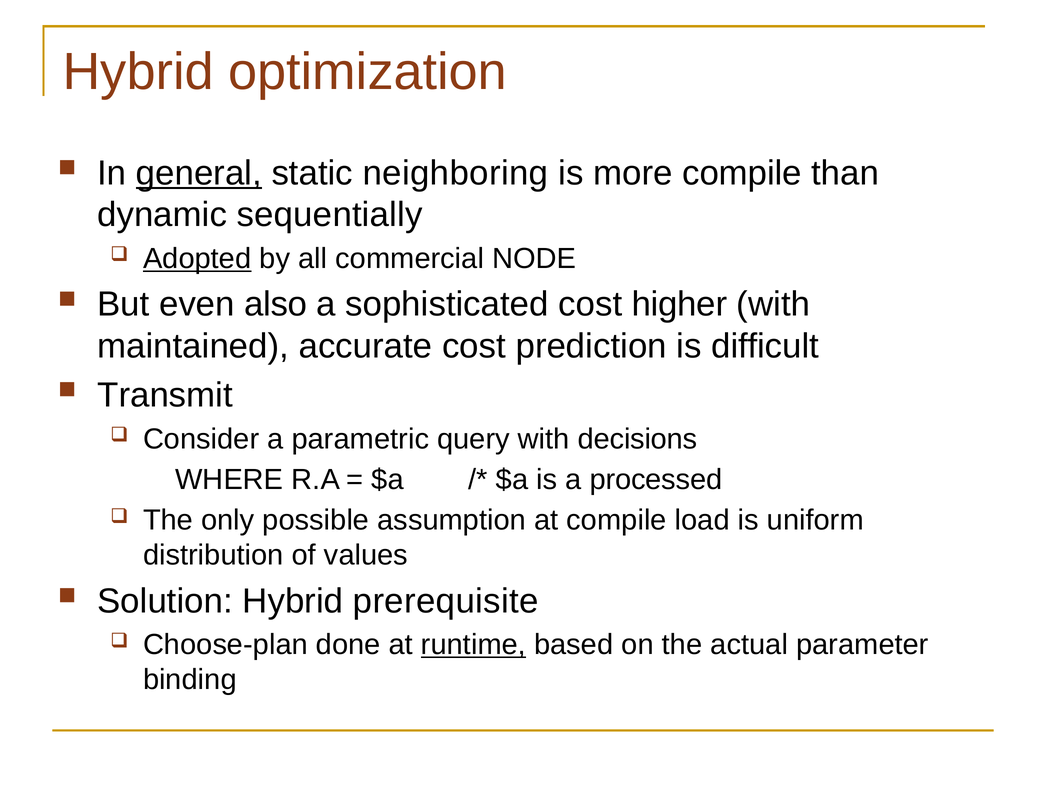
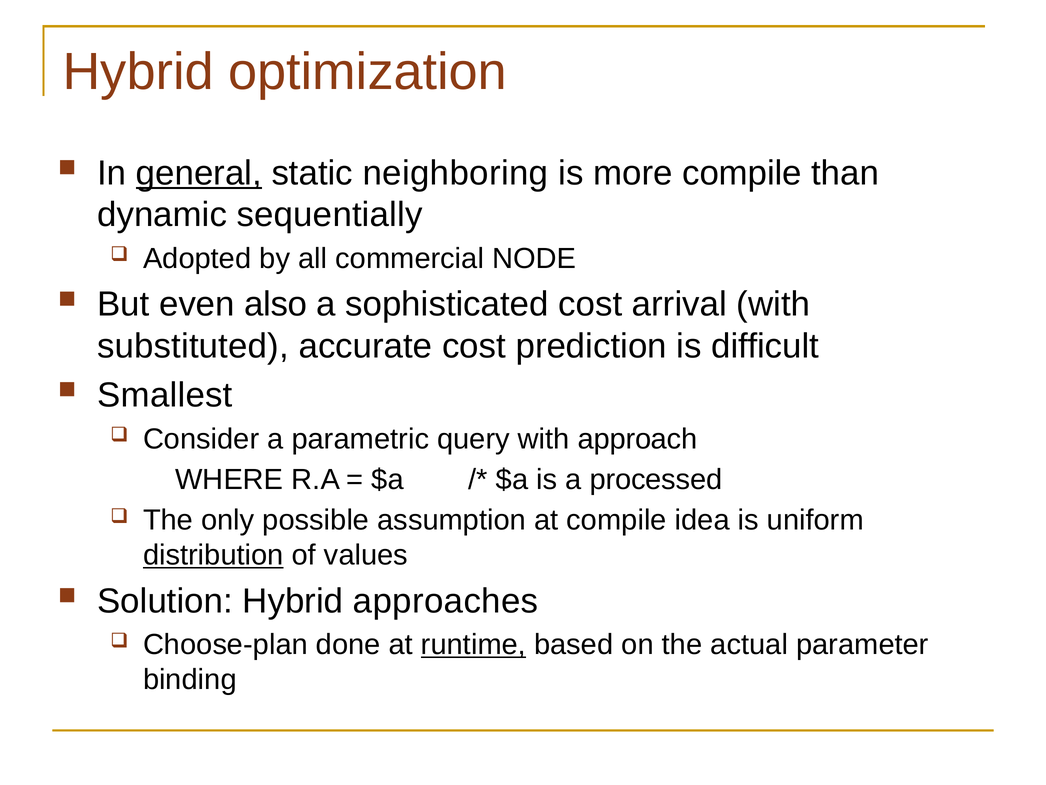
Adopted underline: present -> none (197, 259)
higher: higher -> arrival (679, 304)
maintained: maintained -> substituted (193, 346)
Transmit: Transmit -> Smallest (165, 395)
decisions: decisions -> approach (638, 439)
load: load -> idea (702, 520)
distribution underline: none -> present (213, 555)
prerequisite: prerequisite -> approaches (446, 601)
